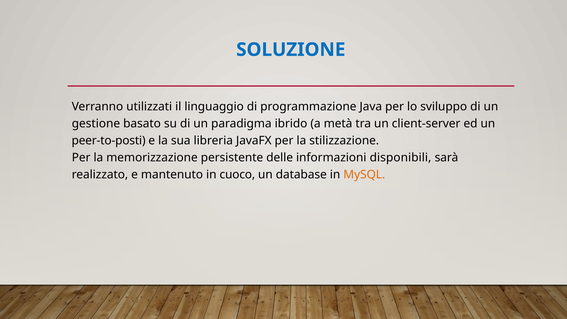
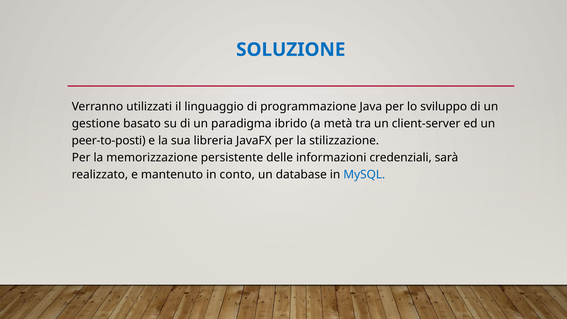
disponibili: disponibili -> credenziali (401, 158)
cuoco: cuoco -> conto (237, 175)
MySQL colour: orange -> blue (364, 175)
